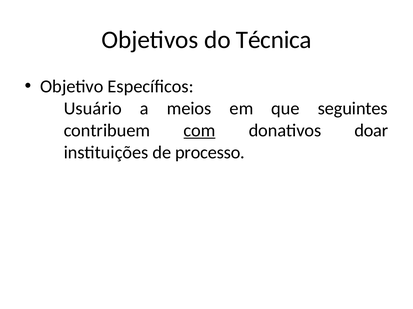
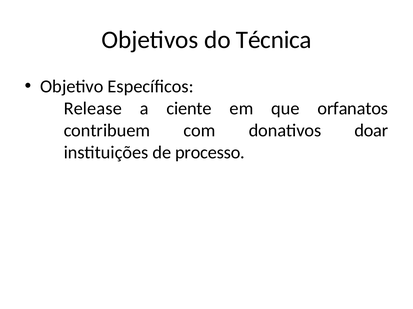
Usuário: Usuário -> Release (93, 109)
meios: meios -> ciente (189, 109)
seguintes: seguintes -> orfanatos (353, 109)
com underline: present -> none (200, 131)
